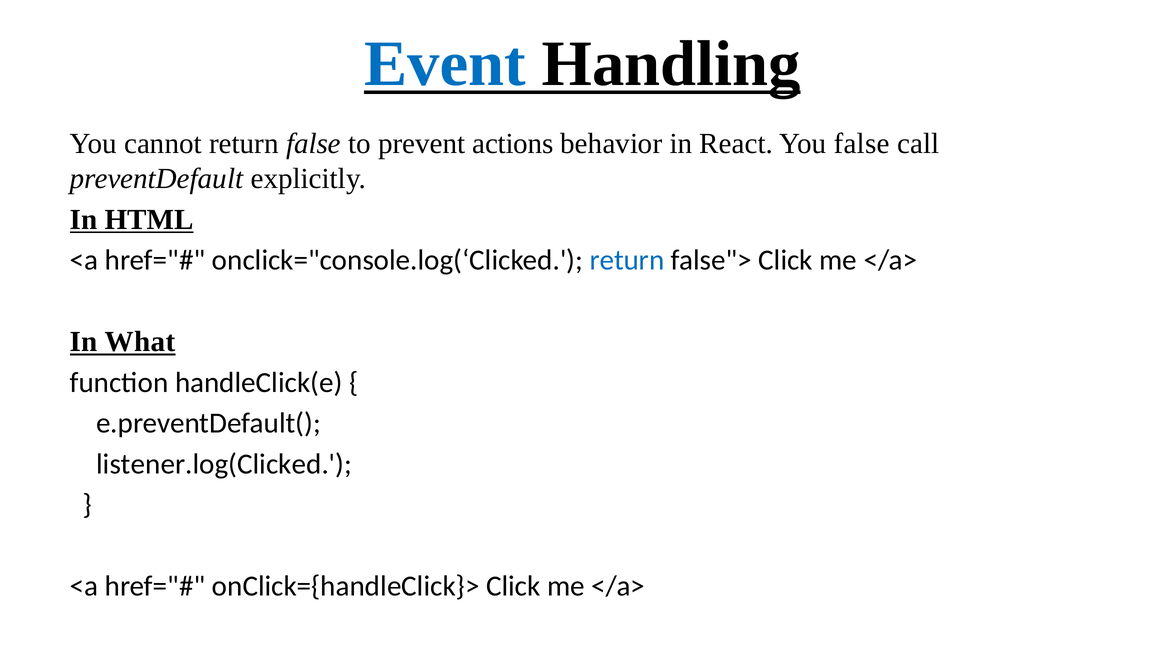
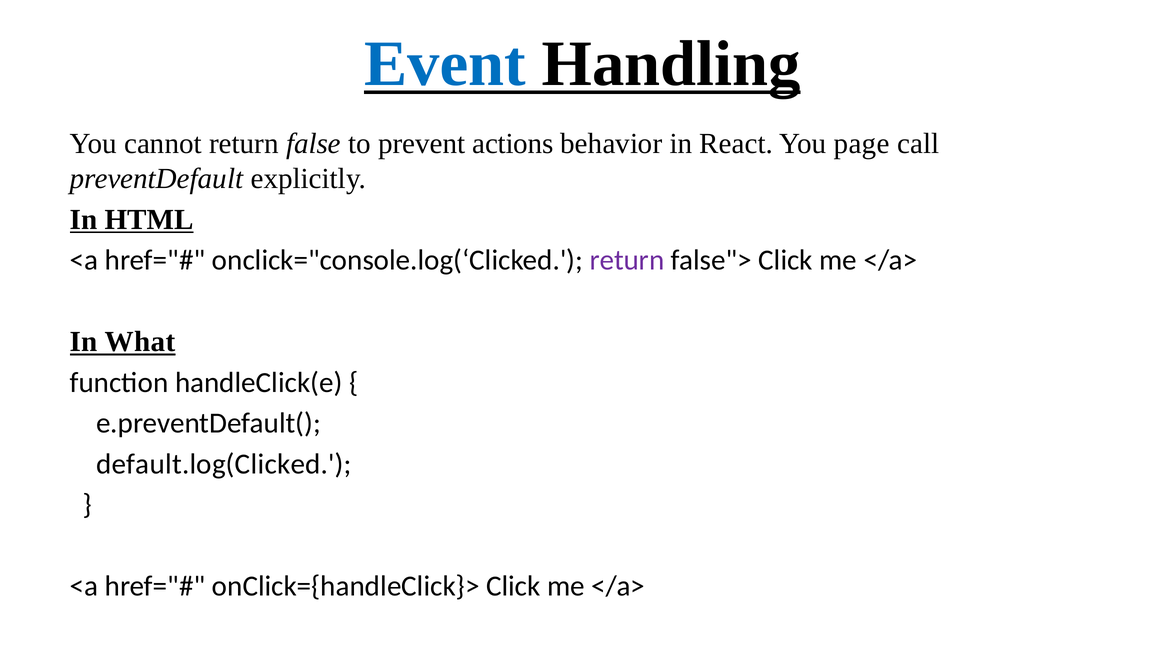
You false: false -> page (862, 144)
return colour: blue -> purple (627, 260)
listener.log(Clicked: listener.log(Clicked -> default.log(Clicked (224, 464)
